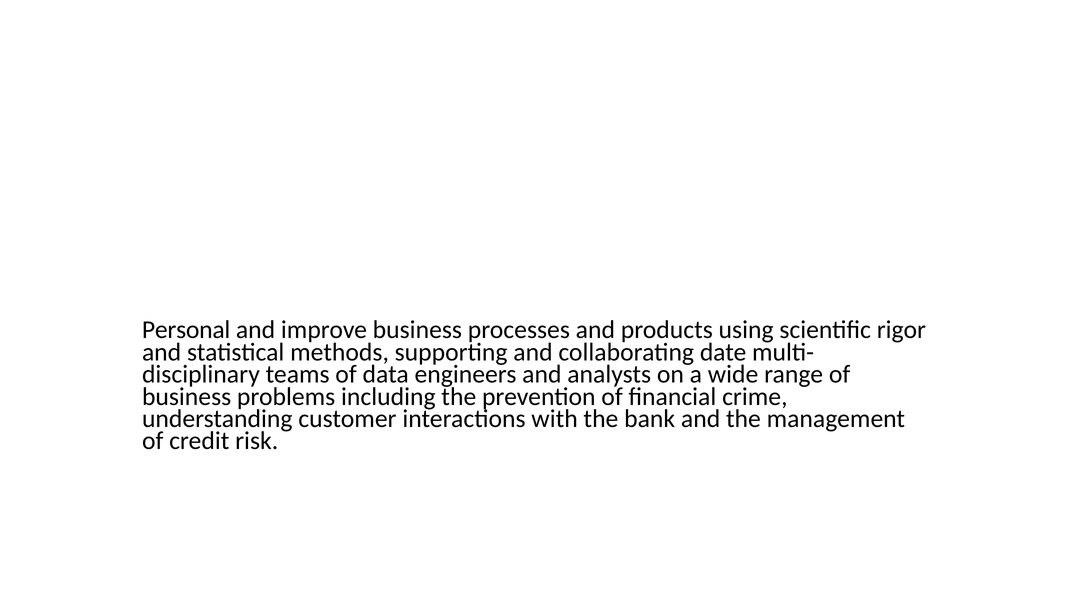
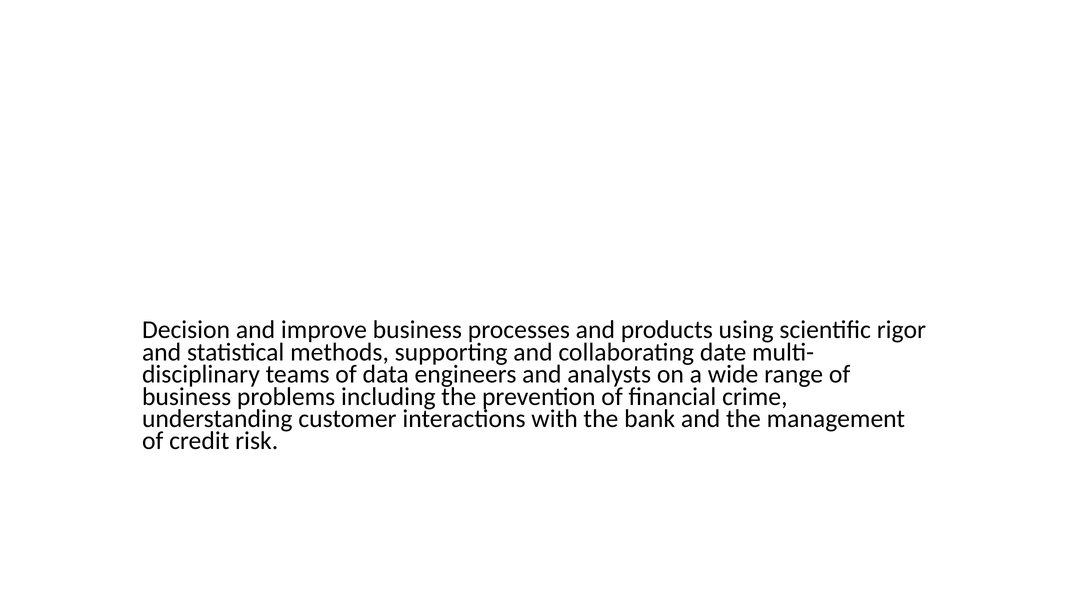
Personal: Personal -> Decision (186, 330)
